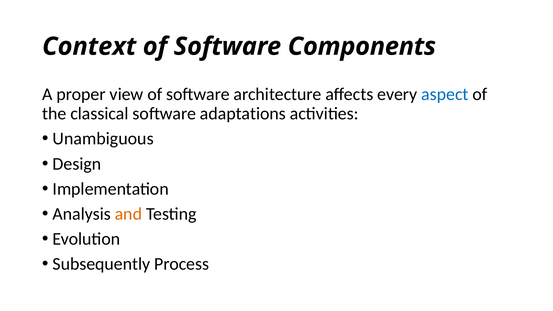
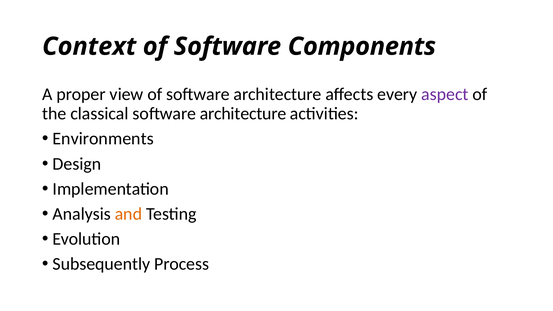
aspect colour: blue -> purple (445, 94)
classical software adaptations: adaptations -> architecture (243, 114)
Unambiguous: Unambiguous -> Environments (103, 139)
